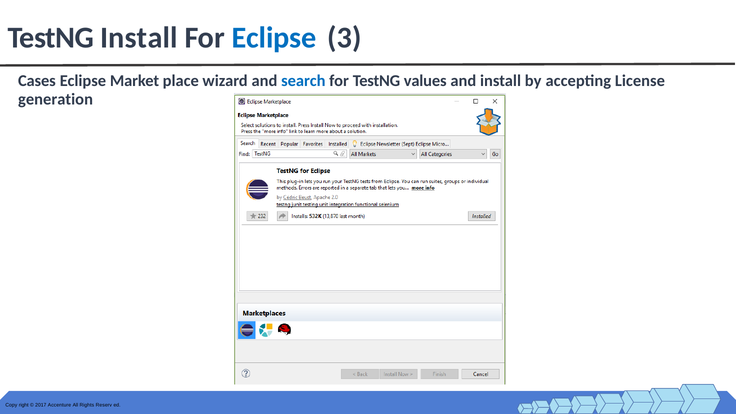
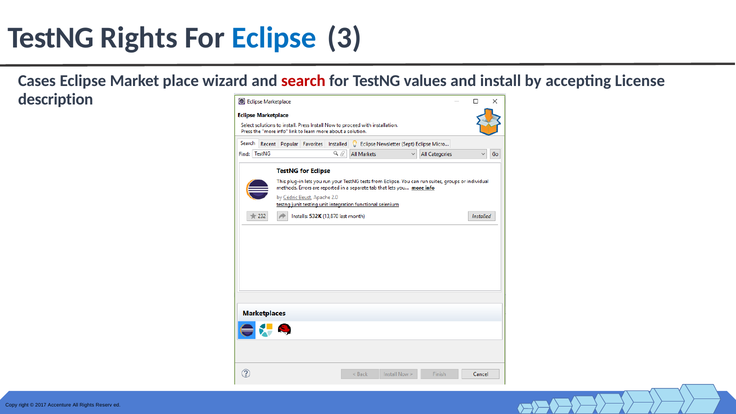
TestNG Install: Install -> Rights (139, 38)
search colour: blue -> red (303, 81)
generation: generation -> description (56, 99)
